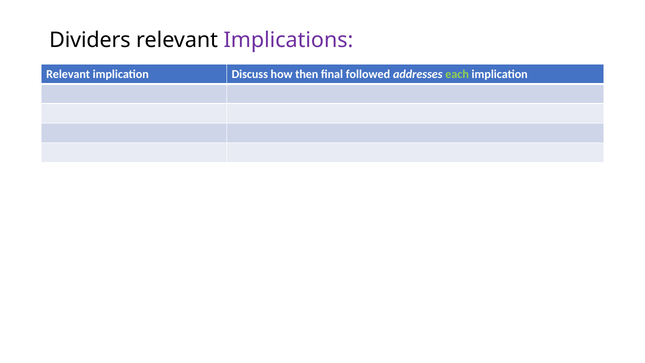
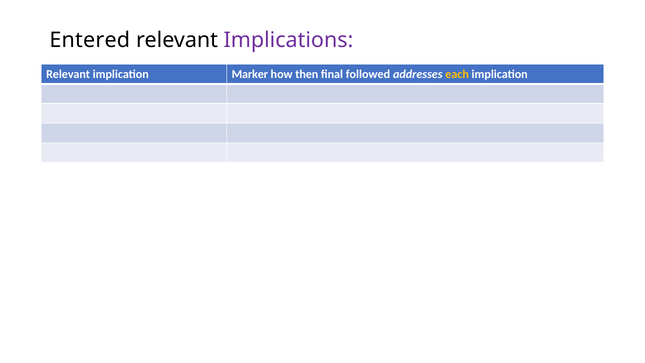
Dividers: Dividers -> Entered (90, 40)
Discuss: Discuss -> Marker (250, 74)
each colour: light green -> yellow (457, 74)
